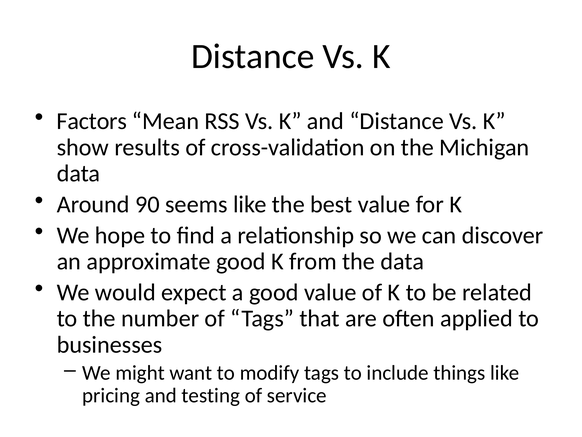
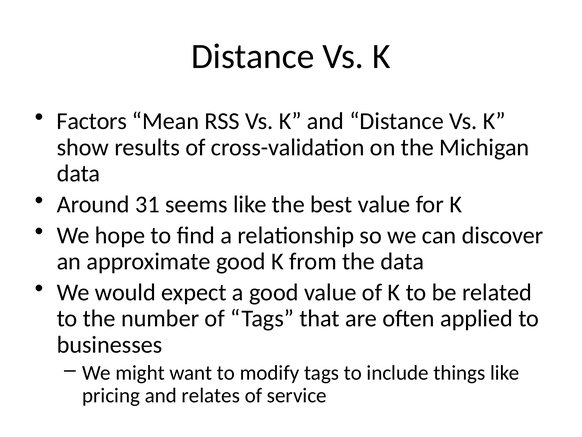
90: 90 -> 31 (147, 204)
testing: testing -> relates (211, 395)
